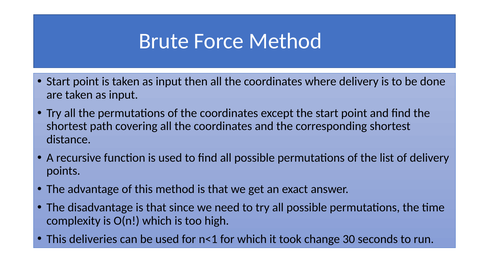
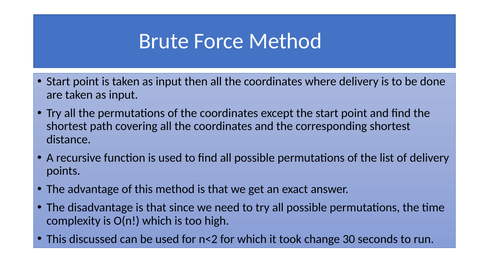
deliveries: deliveries -> discussed (93, 239)
n<1: n<1 -> n<2 (208, 239)
